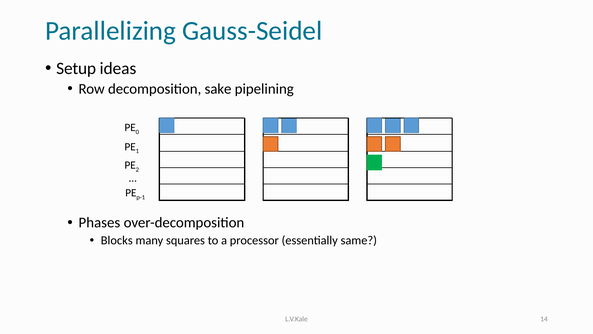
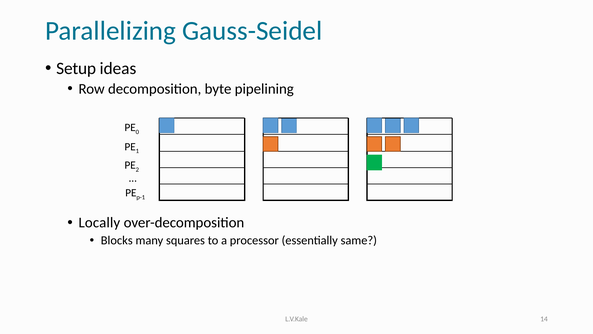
sake: sake -> byte (218, 89)
Phases: Phases -> Locally (99, 222)
